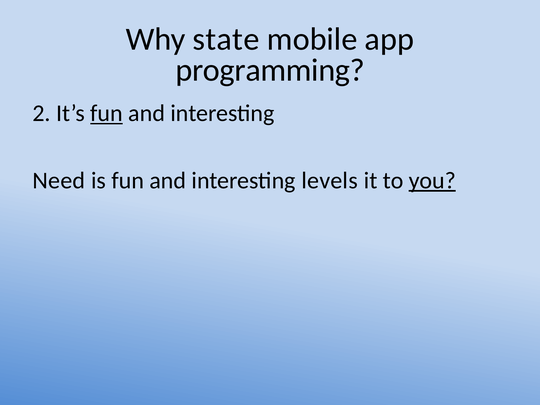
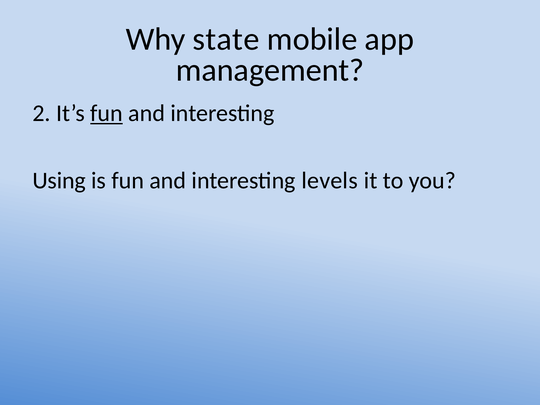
programming: programming -> management (270, 70)
Need: Need -> Using (59, 181)
you underline: present -> none (432, 181)
